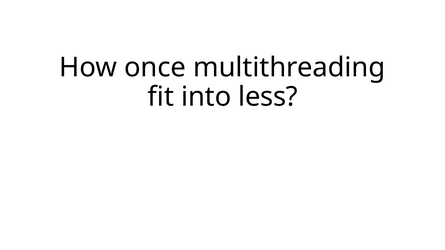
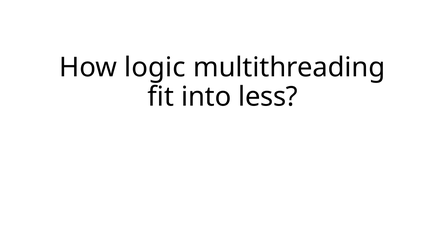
once: once -> logic (155, 68)
